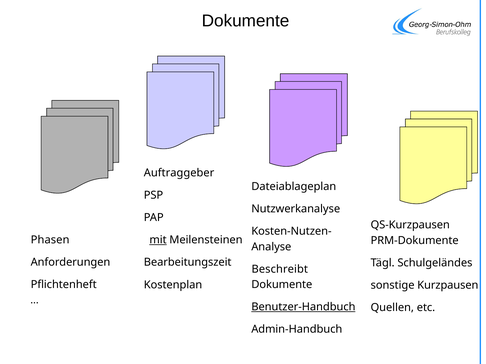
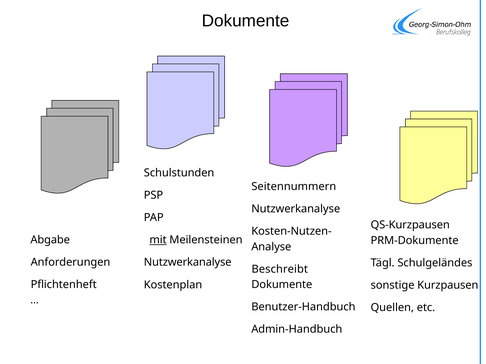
Auftraggeber: Auftraggeber -> Schulstunden (179, 173)
Dateiablageplan: Dateiablageplan -> Seitennummern (294, 187)
Phasen: Phasen -> Abgabe (50, 240)
Bearbeitungszeit: Bearbeitungszeit -> Nutzwerkanalyse (188, 263)
Benutzer-Handbuch underline: present -> none (303, 307)
